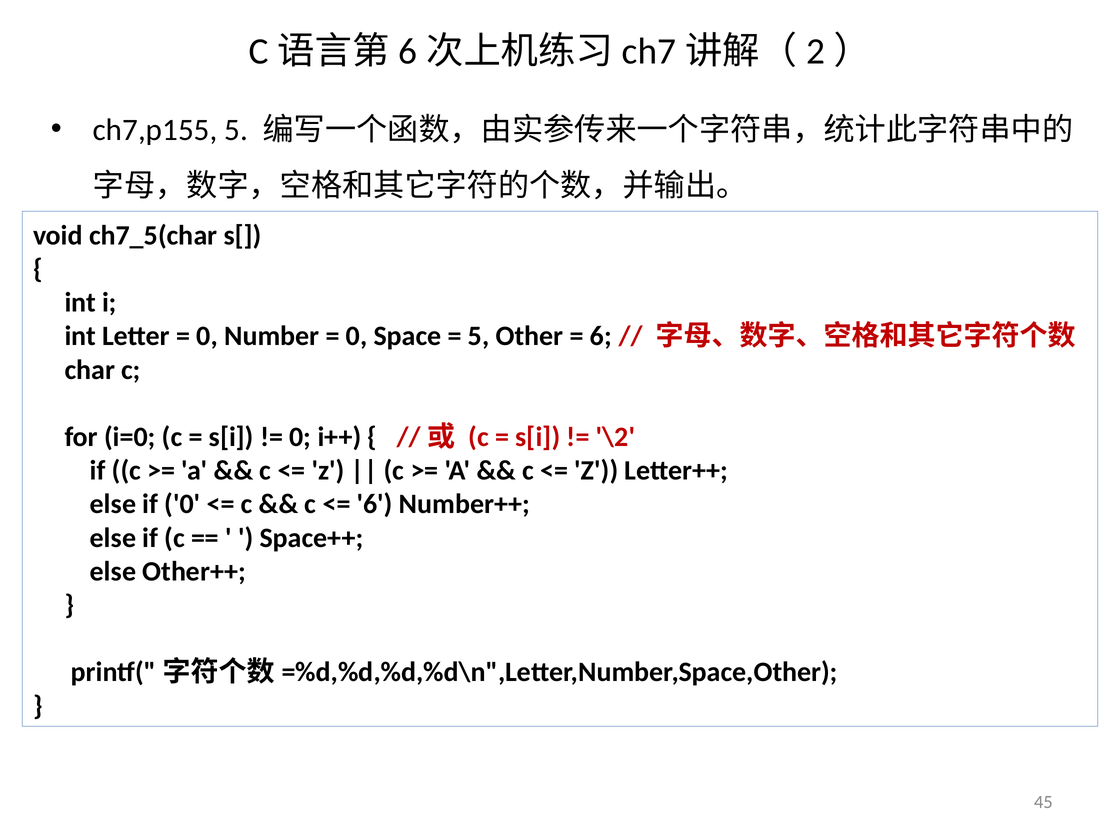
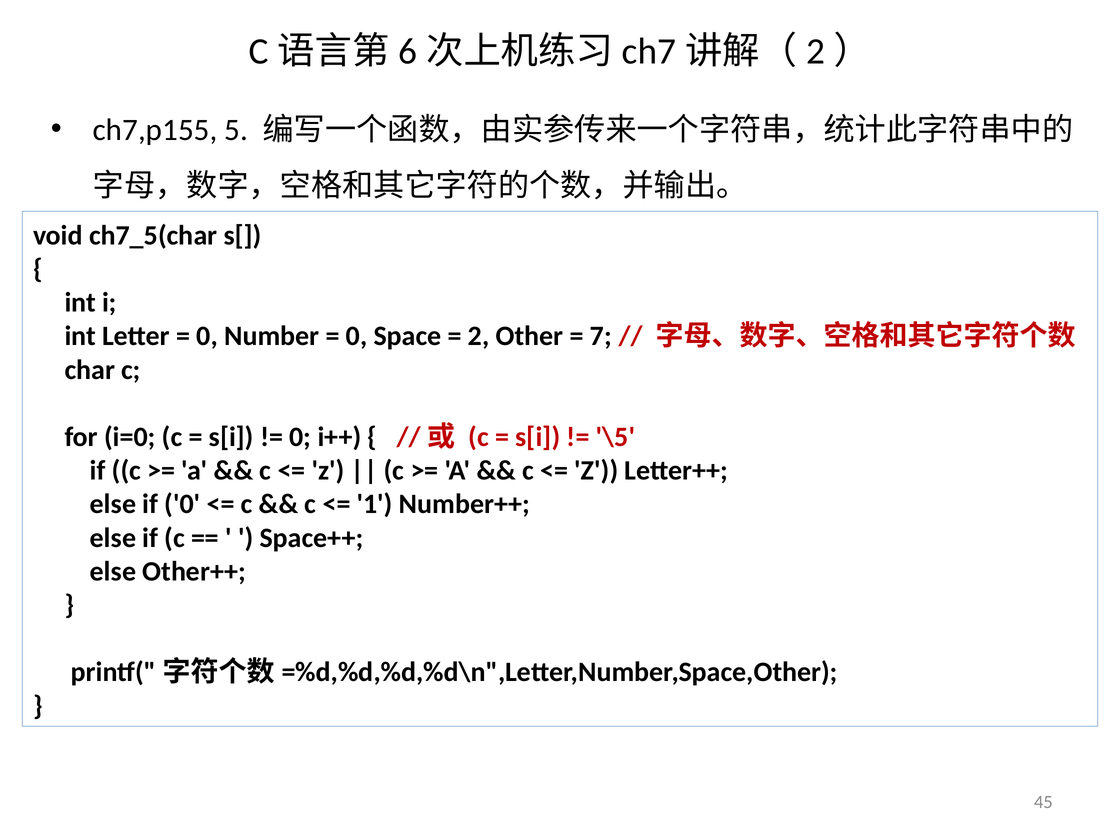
5: 5 -> 2 (479, 336)
6: 6 -> 7 (601, 336)
\2: \2 -> \5 (615, 437)
6: 6 -> 1 (375, 504)
